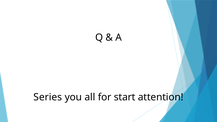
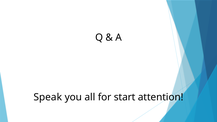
Series: Series -> Speak (48, 97)
